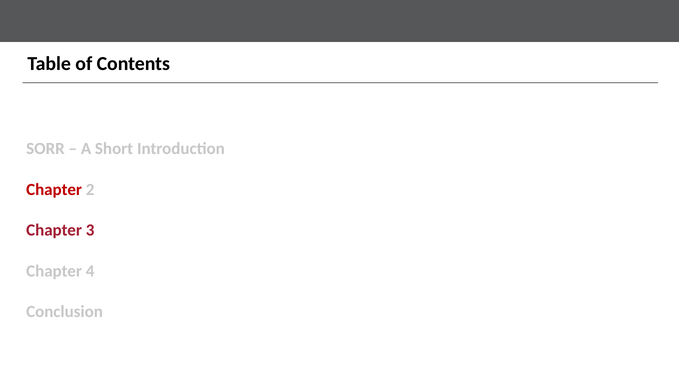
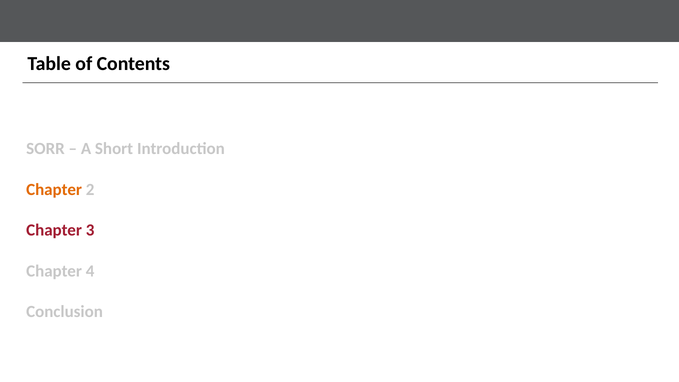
Chapter colour: red -> orange (54, 189)
